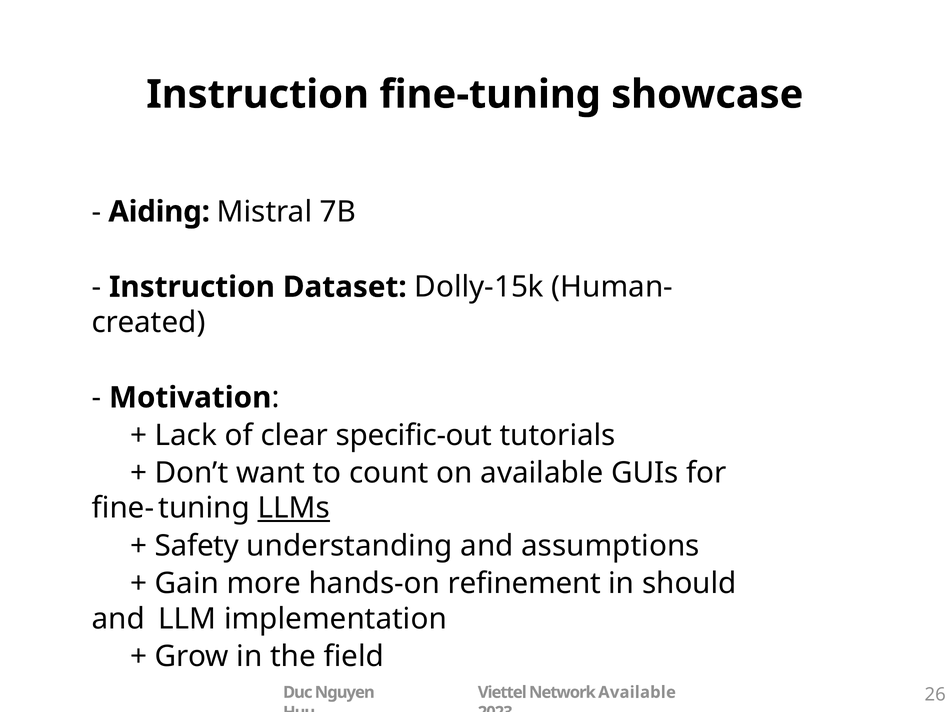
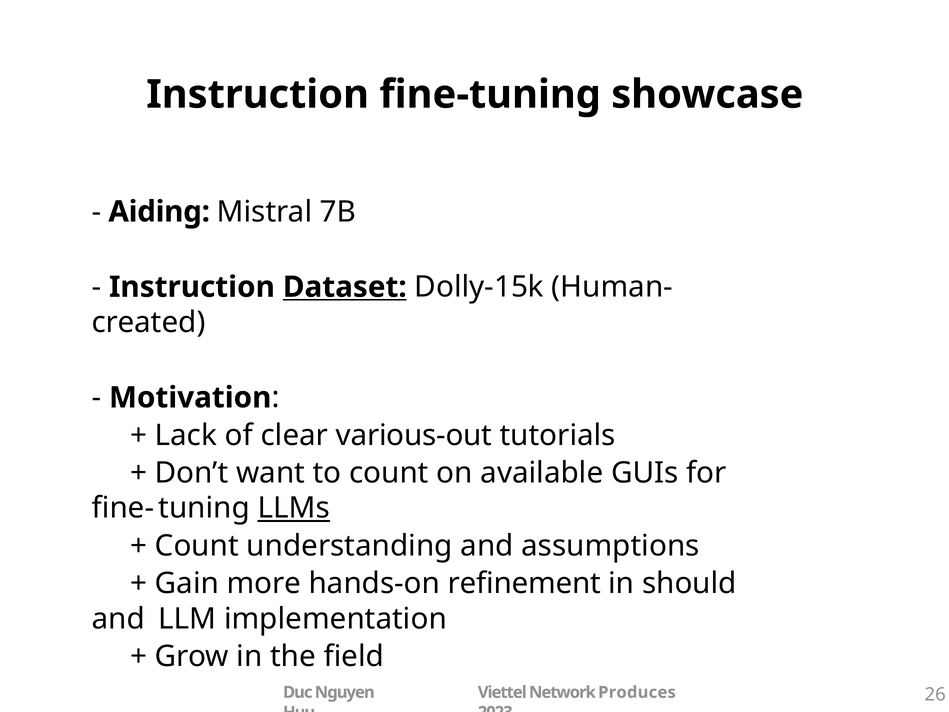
Dataset underline: none -> present (345, 287)
specific-out: specific-out -> various-out (414, 435)
Safety: Safety -> Count (197, 546)
Network Available: Available -> Produces (637, 692)
